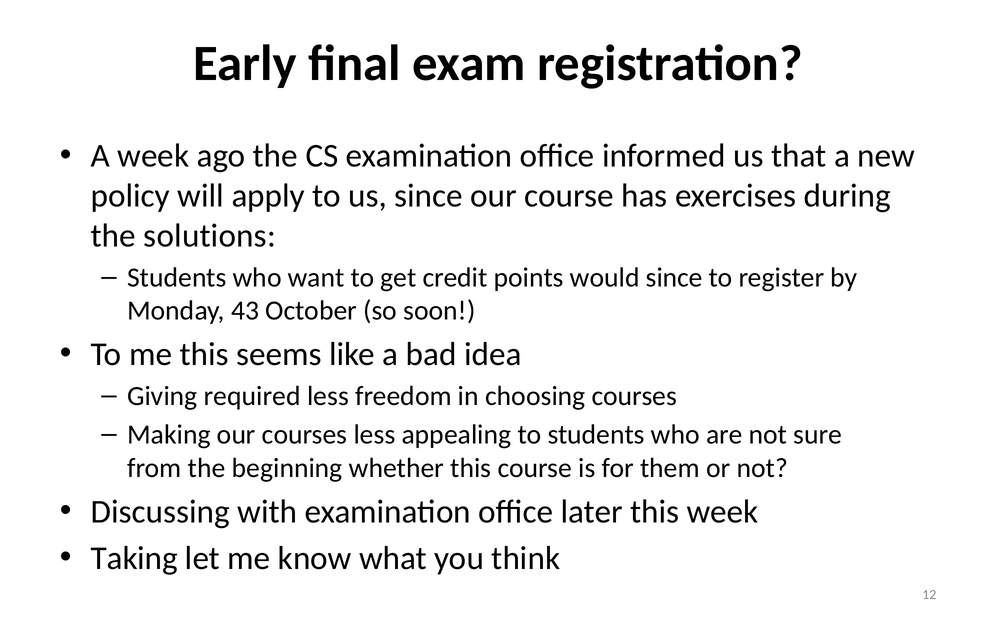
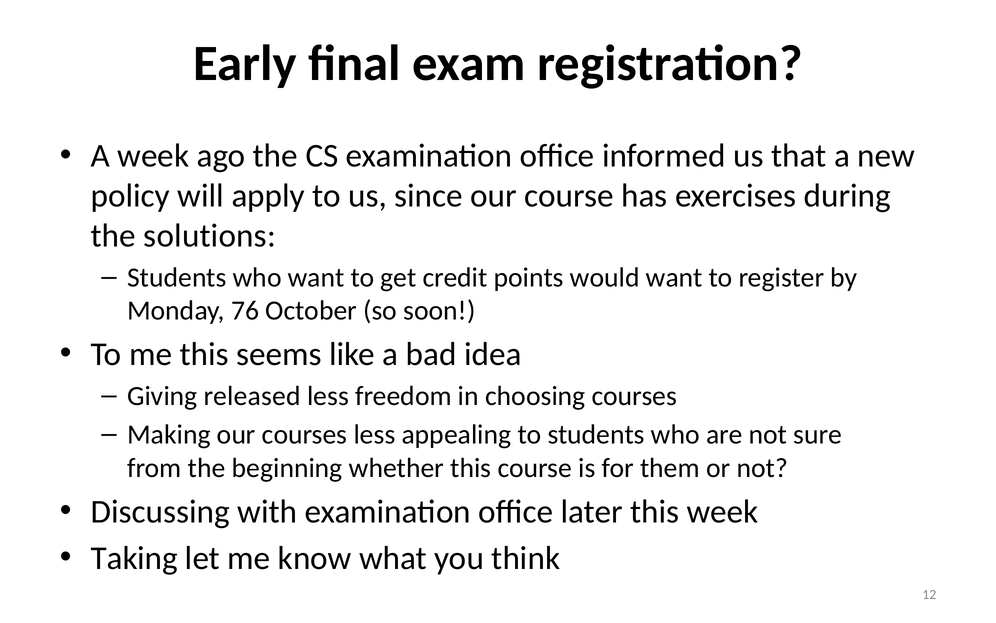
would since: since -> want (674, 277)
43: 43 -> 76 (245, 310)
required: required -> released (252, 396)
